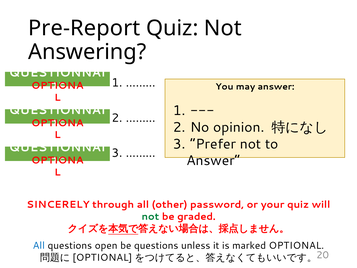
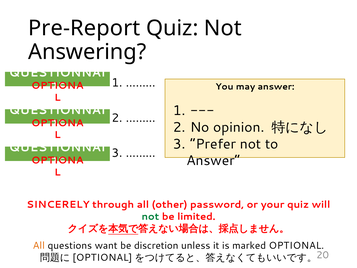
graded: graded -> limited (196, 216)
All colour: blue -> orange (39, 245)
open: open -> want (106, 245)
be questions: questions -> discretion (156, 245)
